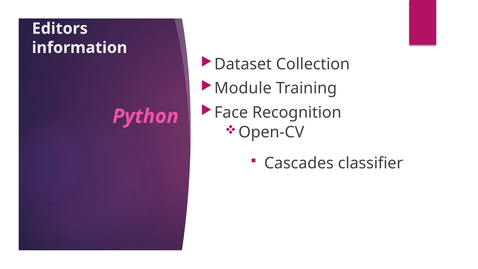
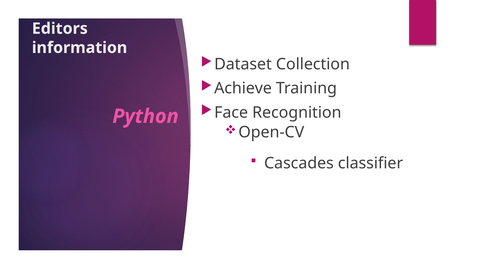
Module: Module -> Achieve (243, 88)
